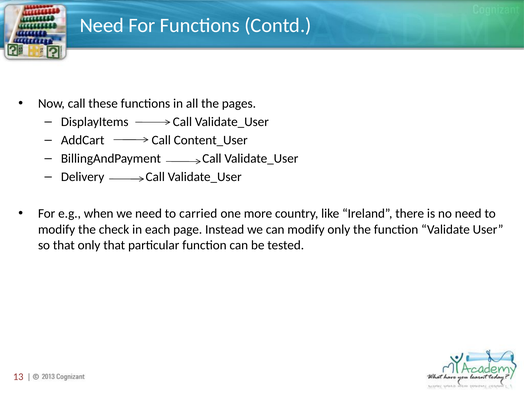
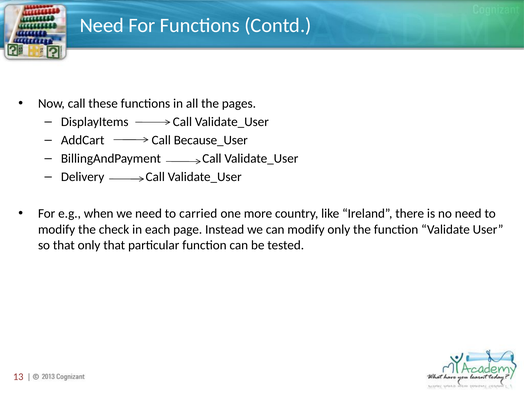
Content_User: Content_User -> Because_User (211, 140)
